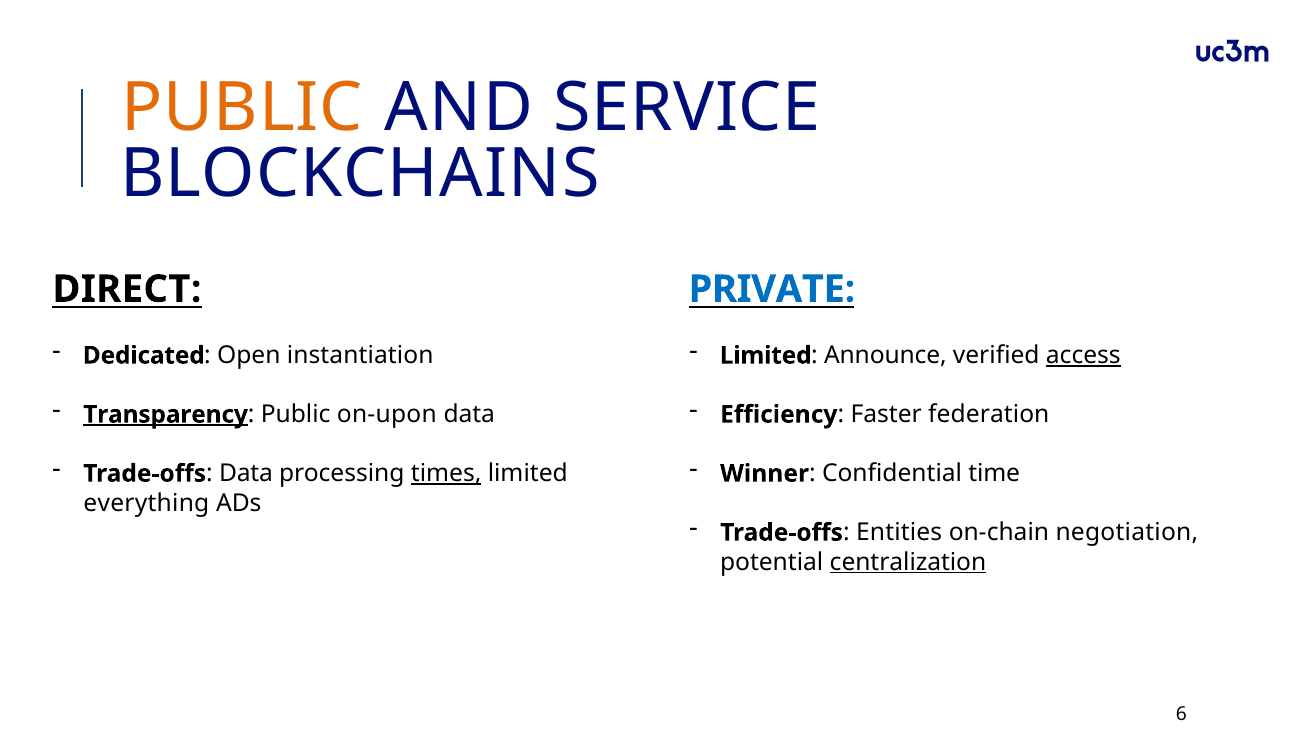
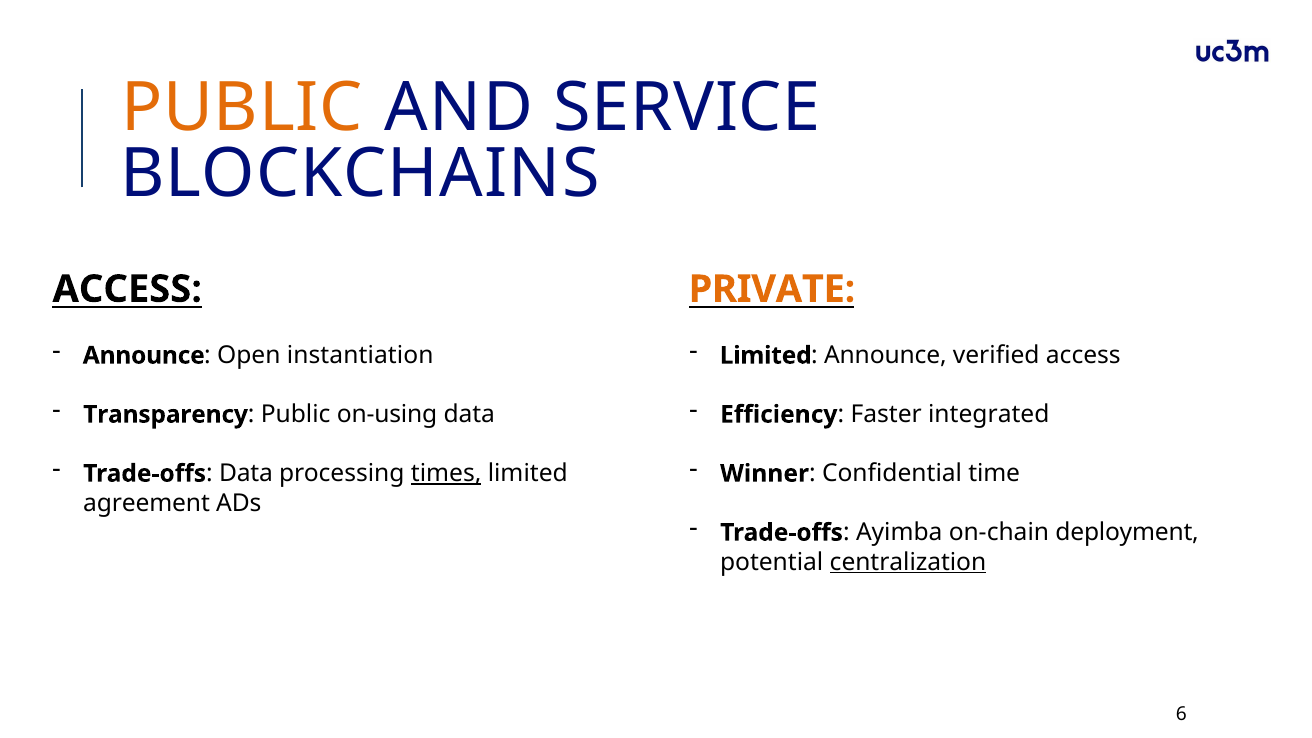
DIRECT: DIRECT -> ACCESS (127, 289)
PRIVATE colour: blue -> orange (772, 289)
Dedicated: Dedicated -> Announce (144, 355)
access underline: present -> none (1083, 355)
Transparency underline: present -> none (166, 415)
on-upon: on-upon -> on-using (387, 415)
federation: federation -> integrated (989, 415)
everything: everything -> agreement (147, 503)
Entities: Entities -> Ayimba (899, 533)
negotiation: negotiation -> deployment (1127, 533)
